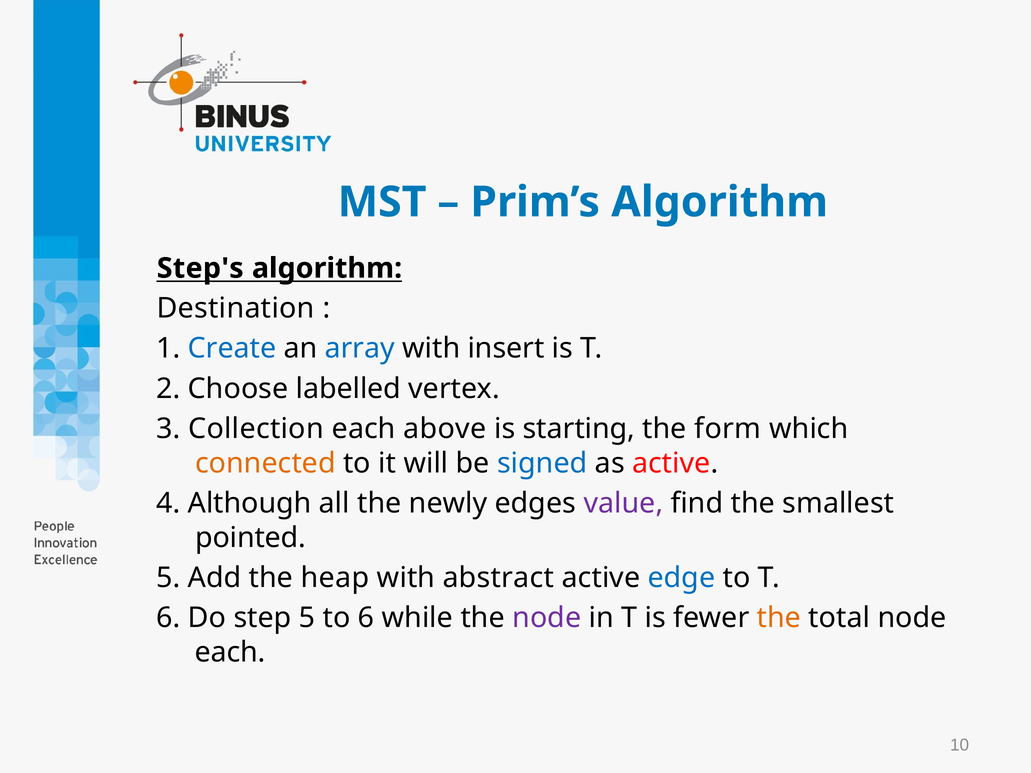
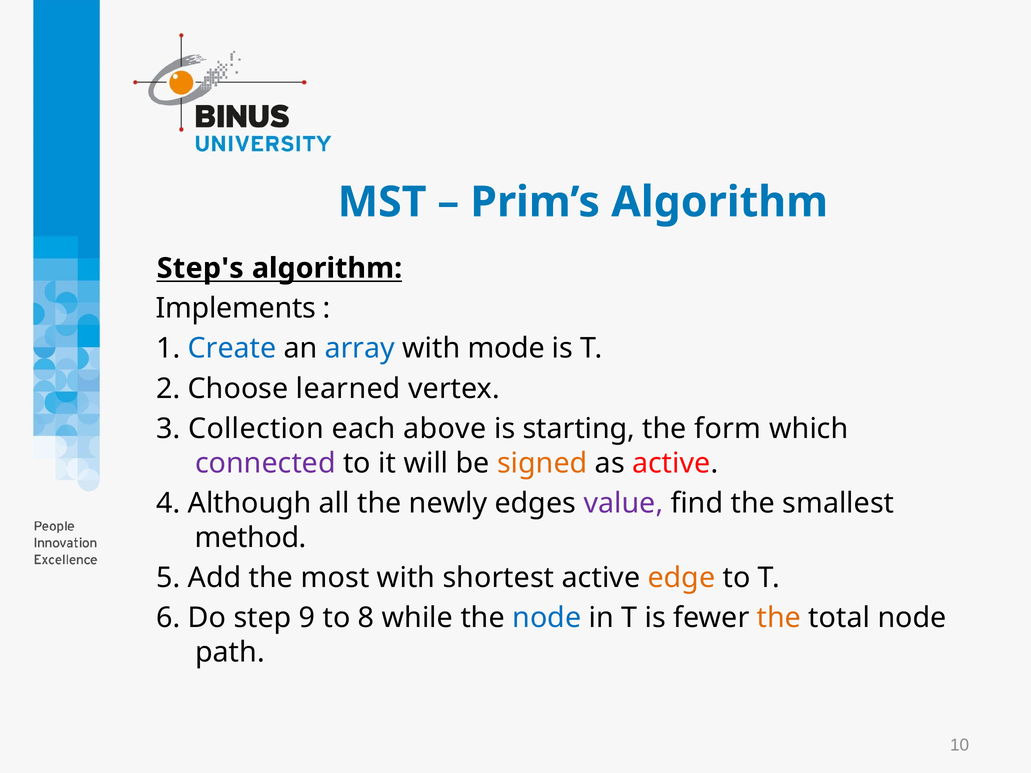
Destination: Destination -> Implements (236, 308)
insert: insert -> mode (506, 349)
labelled: labelled -> learned (348, 389)
connected colour: orange -> purple (265, 463)
signed colour: blue -> orange (542, 463)
pointed: pointed -> method (251, 538)
heap: heap -> most (335, 578)
abstract: abstract -> shortest (498, 578)
edge colour: blue -> orange (681, 578)
step 5: 5 -> 9 (307, 618)
to 6: 6 -> 8 (366, 618)
node colour: purple -> blue (547, 618)
each: each -> path (230, 653)
